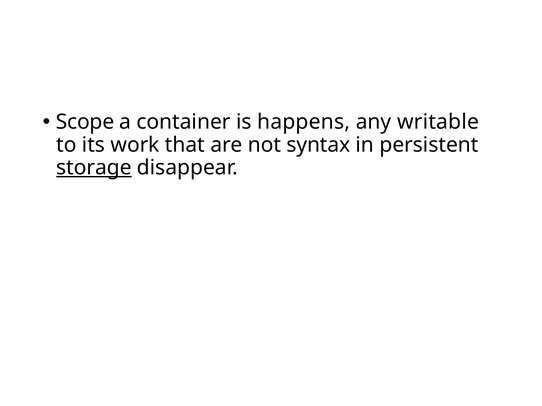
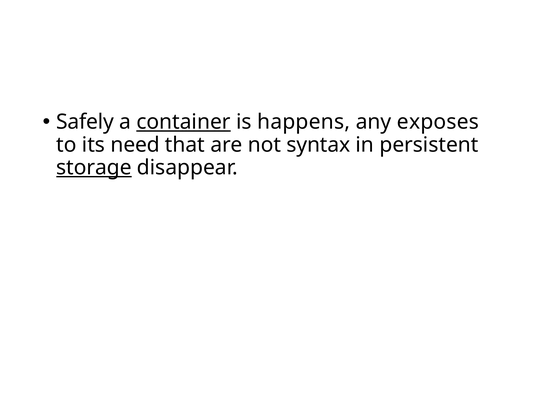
Scope: Scope -> Safely (85, 122)
container underline: none -> present (184, 122)
writable: writable -> exposes (438, 122)
work: work -> need (135, 145)
